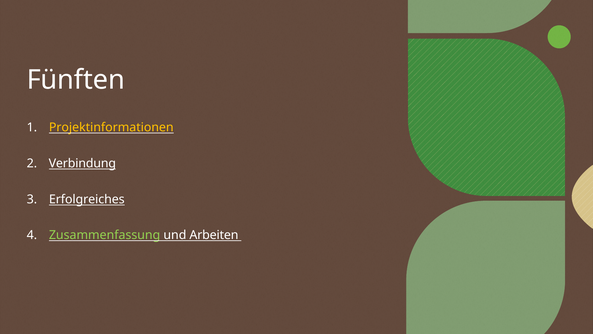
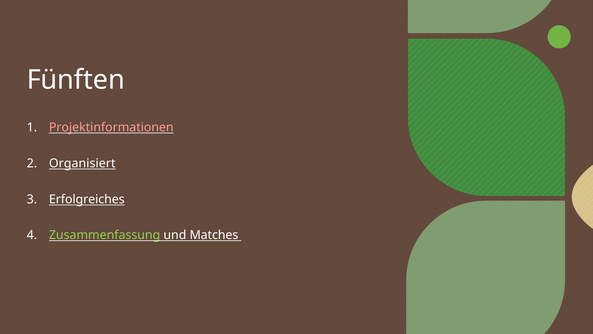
Projektinformationen colour: yellow -> pink (111, 127)
Verbindung: Verbindung -> Organisiert (82, 163)
Arbeiten: Arbeiten -> Matches (214, 235)
